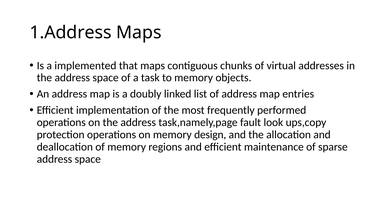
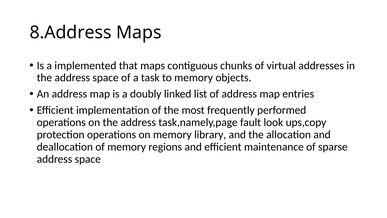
1.Address: 1.Address -> 8.Address (71, 33)
design: design -> library (210, 134)
